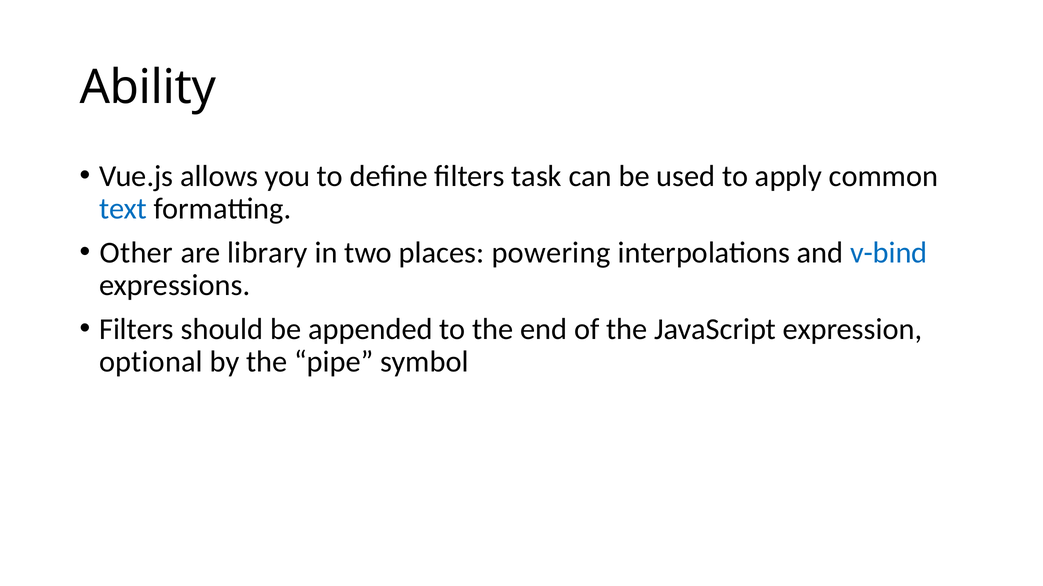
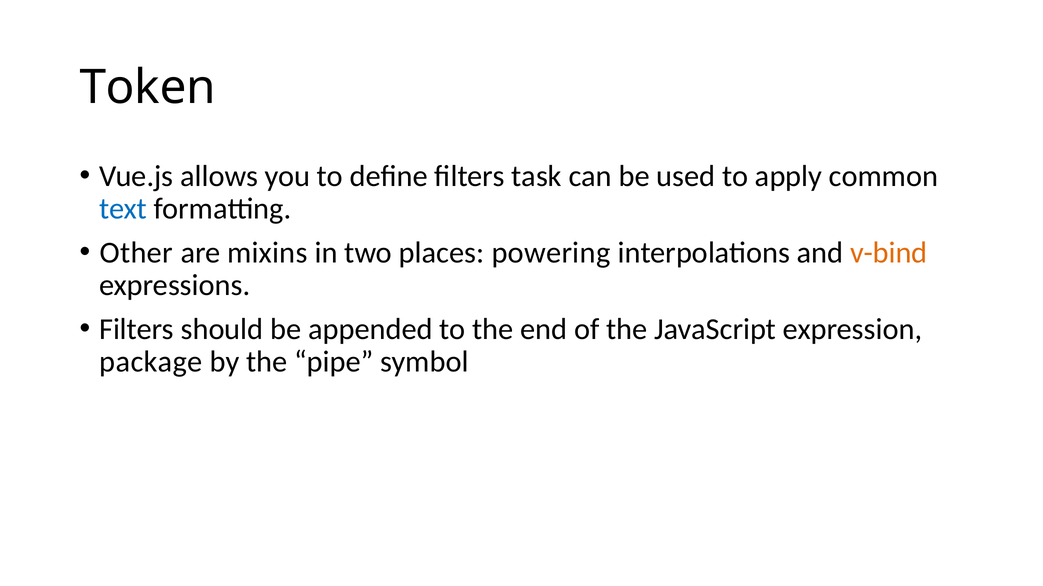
Ability: Ability -> Token (148, 88)
library: library -> mixins (267, 253)
v-bind colour: blue -> orange (889, 253)
optional: optional -> package (151, 362)
